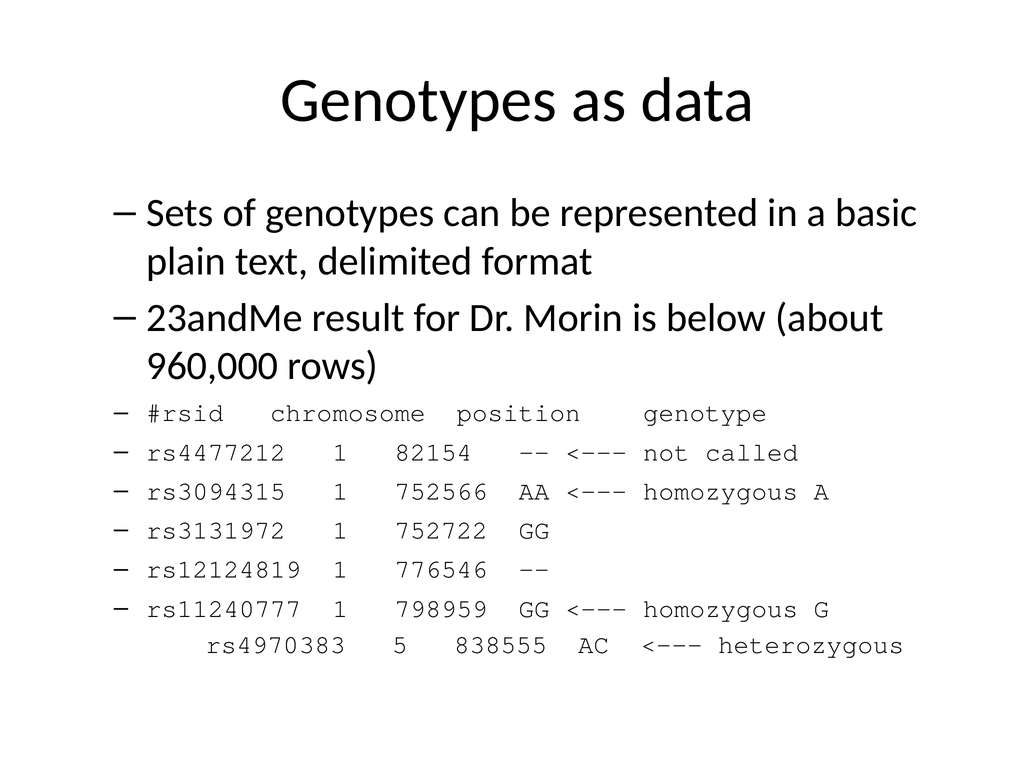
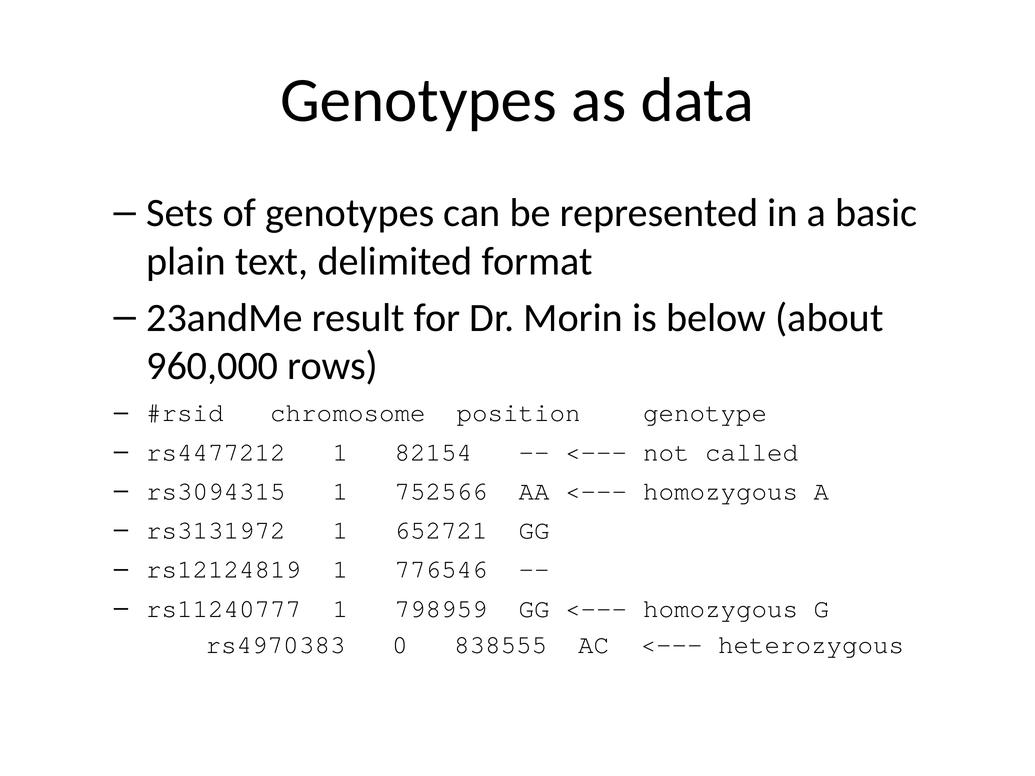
752722: 752722 -> 652721 (441, 530)
5: 5 -> 0 (400, 645)
